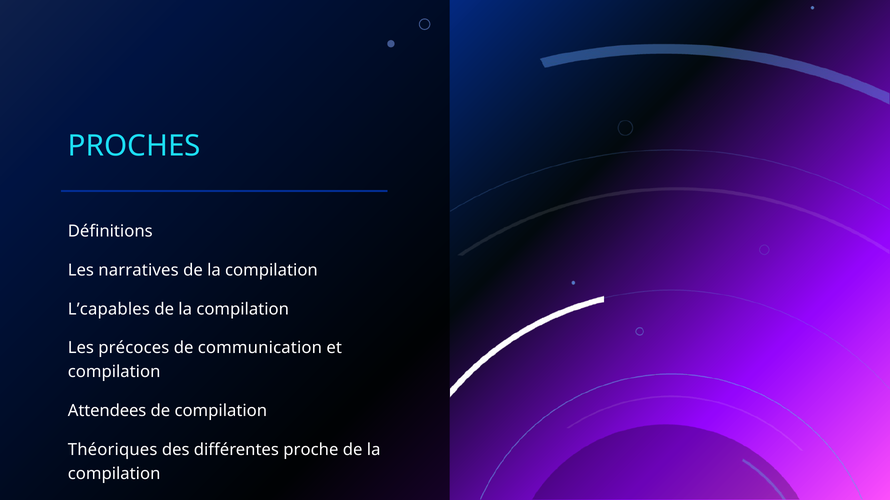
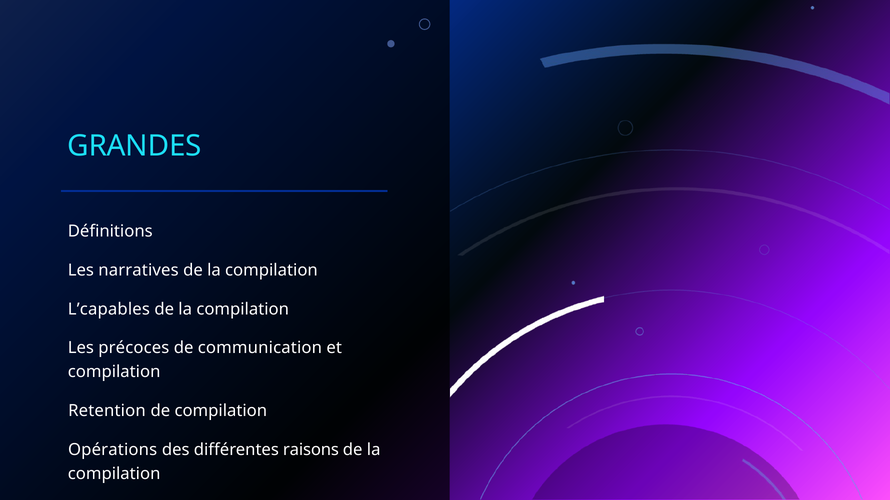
PROCHES: PROCHES -> GRANDES (134, 146)
Attendees: Attendees -> Retention (107, 411)
Théoriques: Théoriques -> Opérations (113, 450)
proche: proche -> raisons (311, 450)
